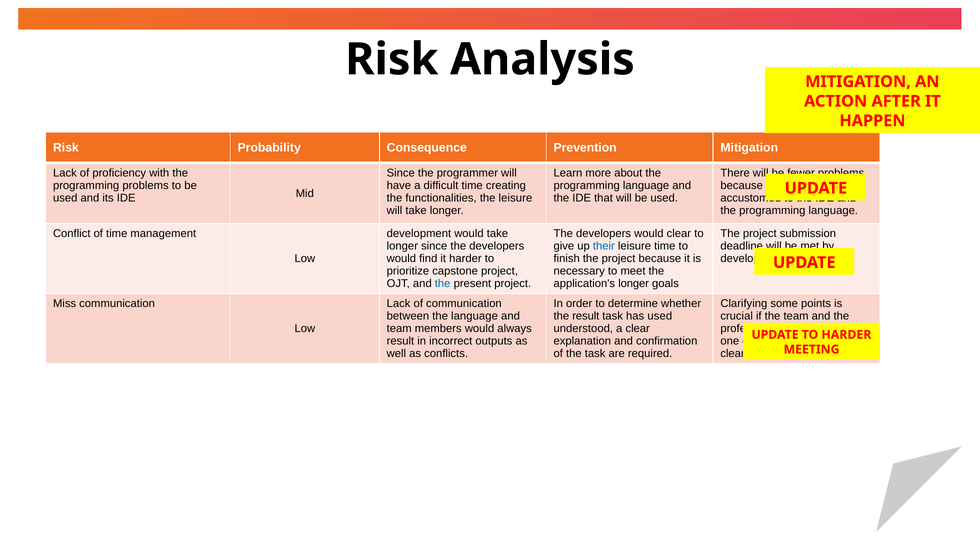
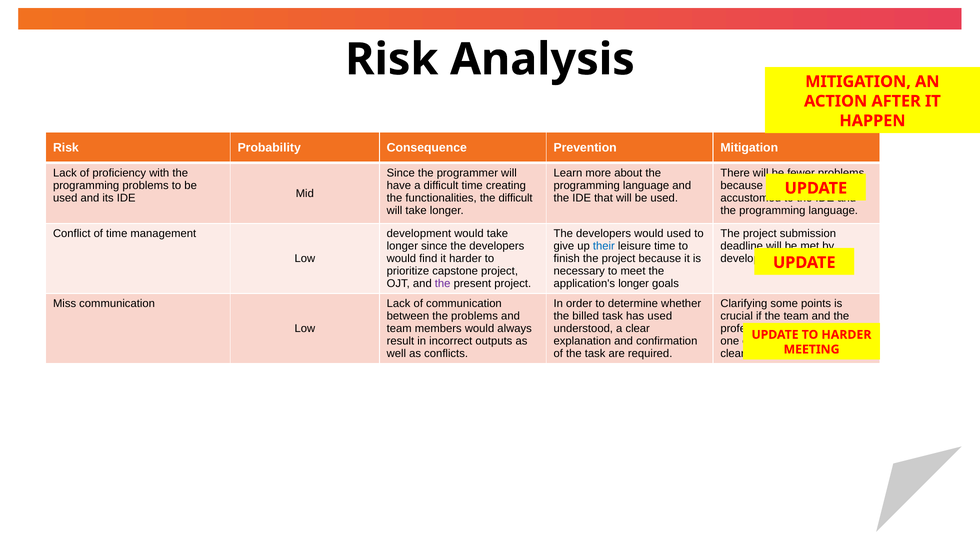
the leisure: leisure -> difficult (516, 198)
would clear: clear -> used (679, 234)
the colour: blue -> purple (443, 284)
the language: language -> problems (474, 316)
the result: result -> billed (586, 316)
